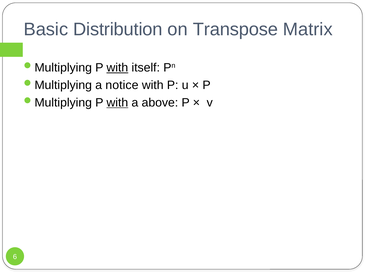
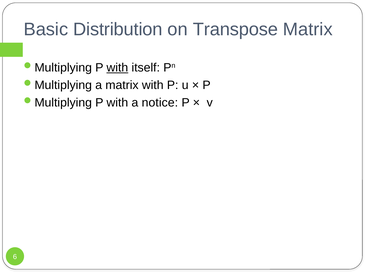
a notice: notice -> matrix (122, 85)
with underline: present -> none (117, 103)
above: above -> notice (160, 103)
